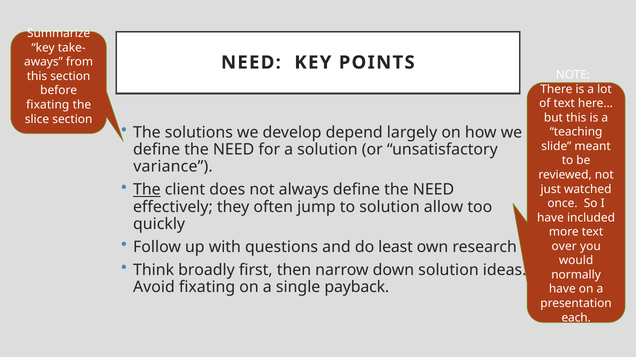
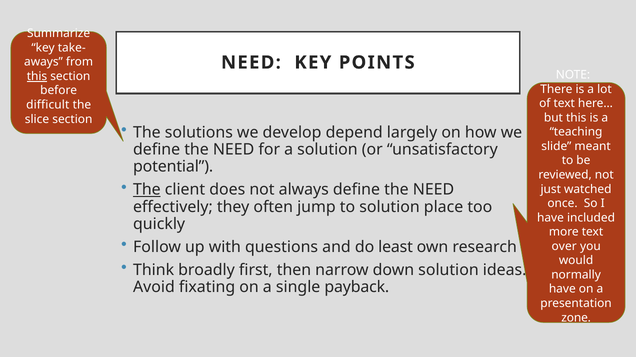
this underline: none -> present (37, 76)
fixating: fixating -> difficult (48, 105)
variance: variance -> potential (173, 167)
allow: allow -> place (444, 207)
each: each -> zone (576, 318)
